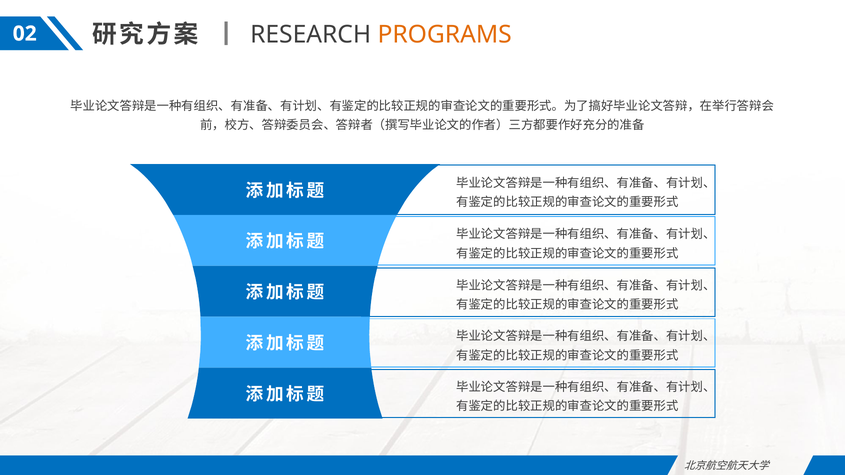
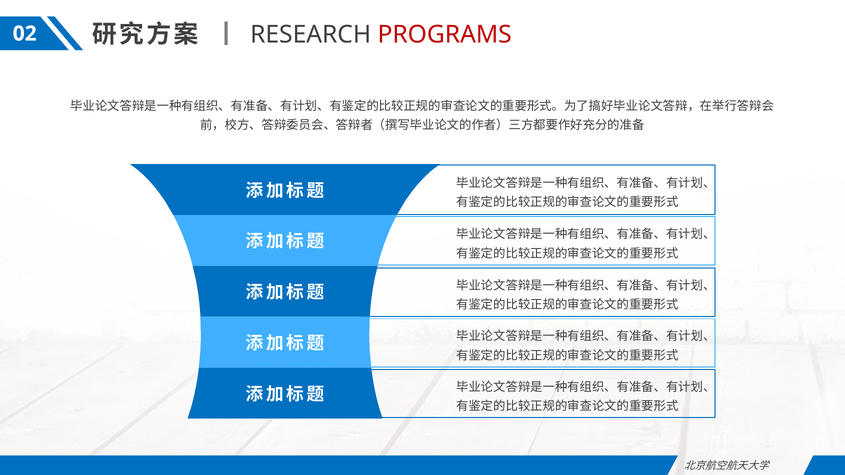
PROGRAMS colour: orange -> red (445, 35)
